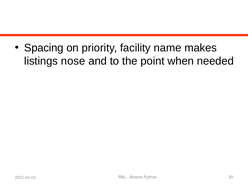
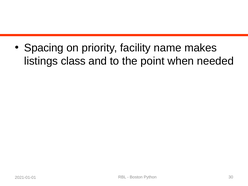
nose: nose -> class (73, 61)
